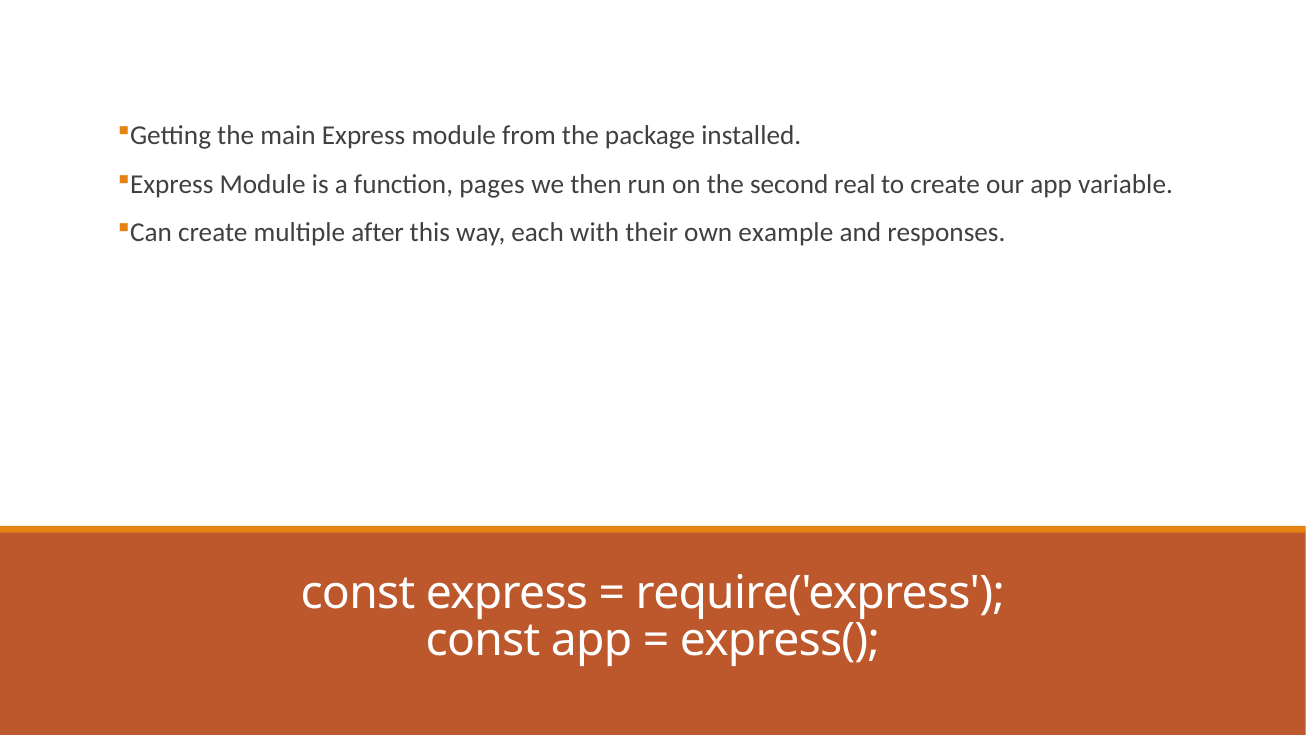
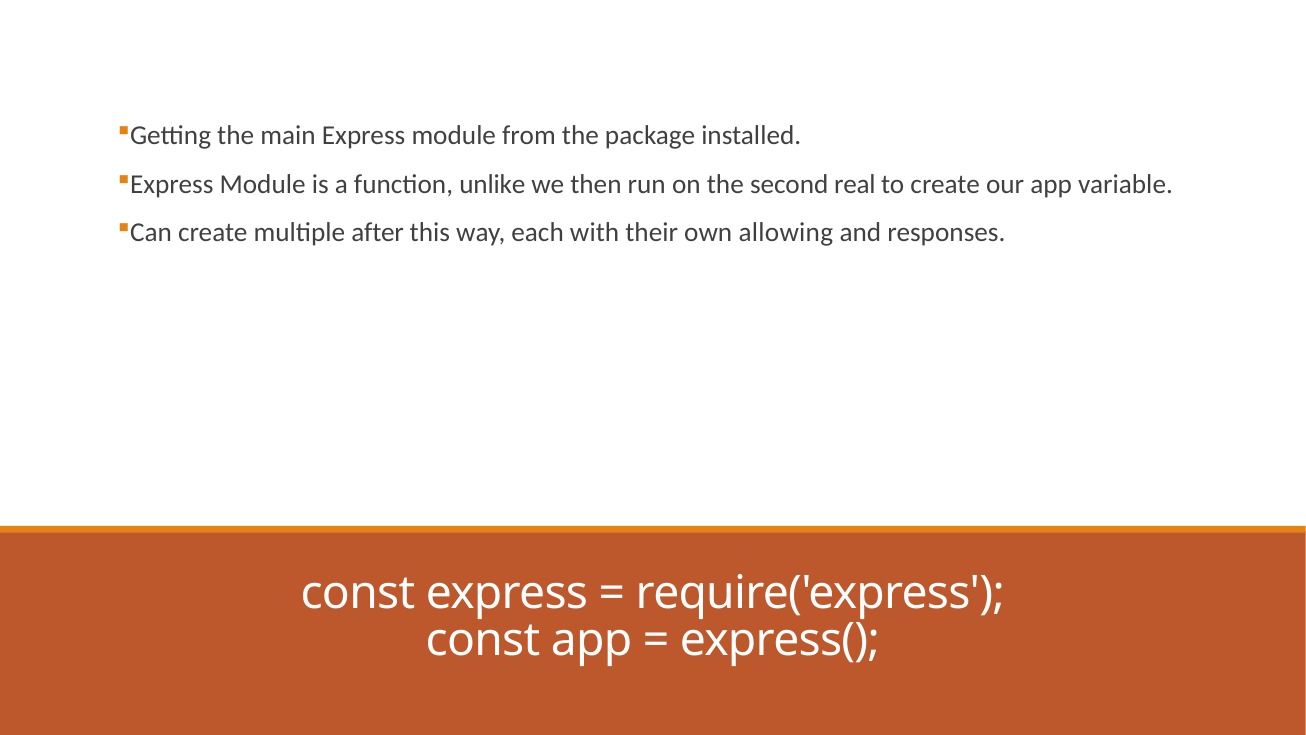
pages: pages -> unlike (492, 184)
example: example -> allowing (786, 233)
